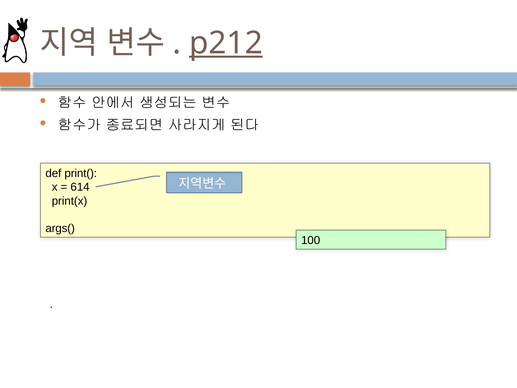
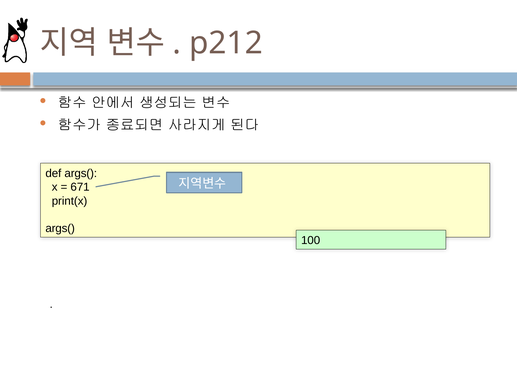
p212 underline: present -> none (226, 43)
def print(: print( -> args( (81, 173)
614: 614 -> 671 (80, 187)
